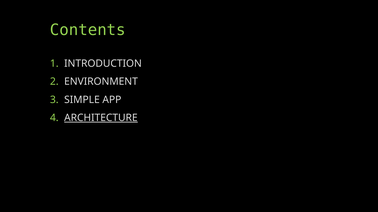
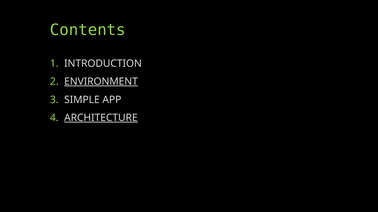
ENVIRONMENT underline: none -> present (101, 82)
